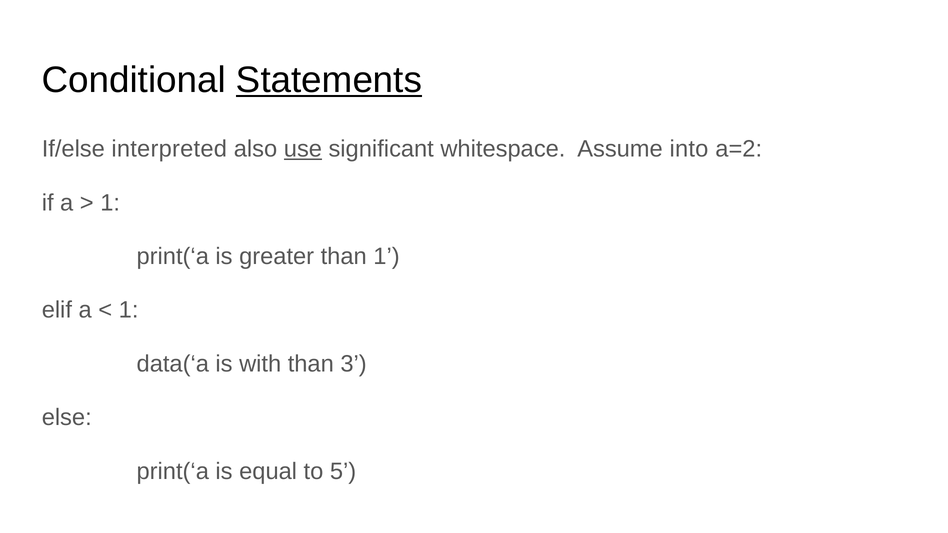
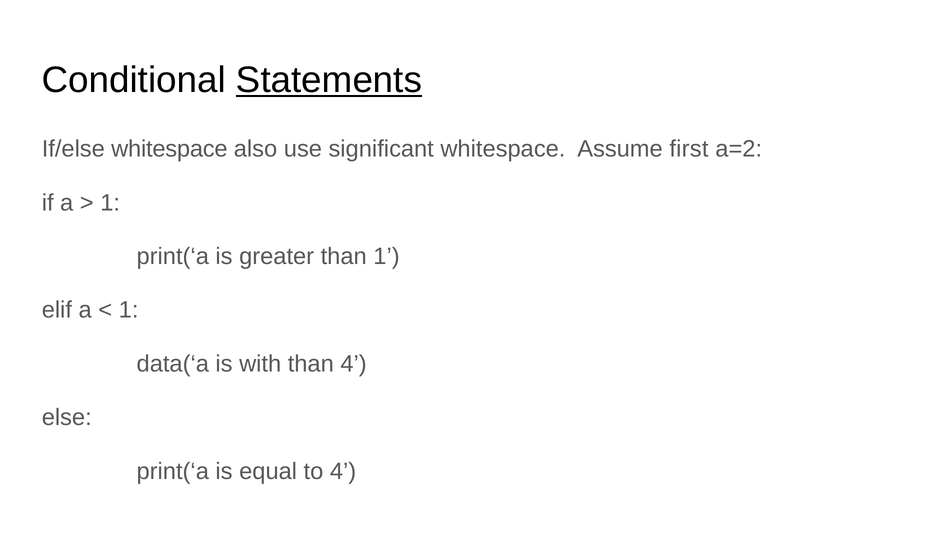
If/else interpreted: interpreted -> whitespace (169, 149)
use underline: present -> none (303, 149)
into: into -> first (689, 149)
than 3: 3 -> 4 (354, 364)
to 5: 5 -> 4 (343, 472)
